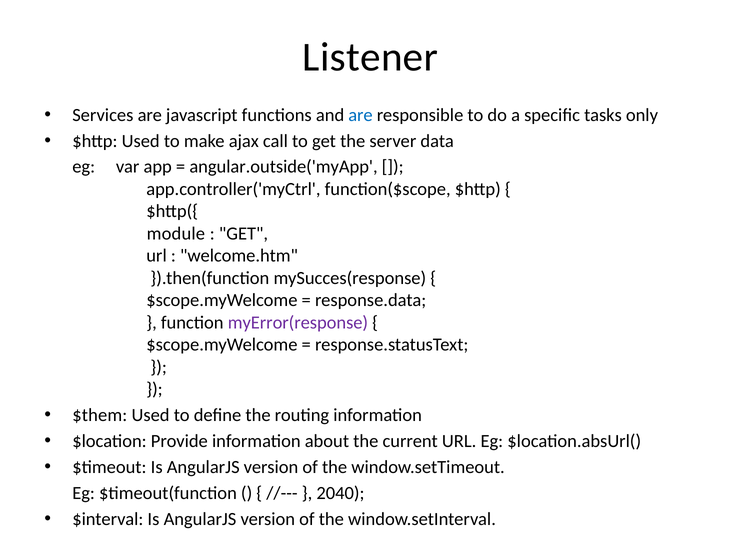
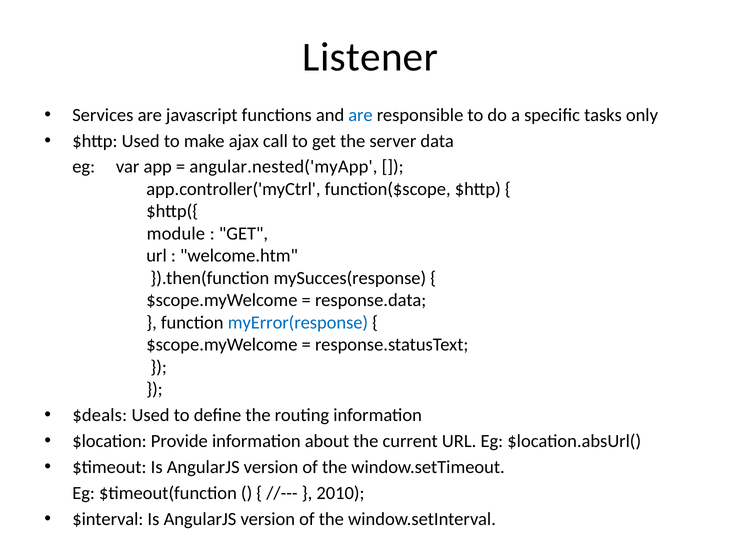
angular.outside('myApp: angular.outside('myApp -> angular.nested('myApp (283, 167)
myError(response colour: purple -> blue (298, 322)
$them: $them -> $deals (100, 415)
2040: 2040 -> 2010 (340, 493)
